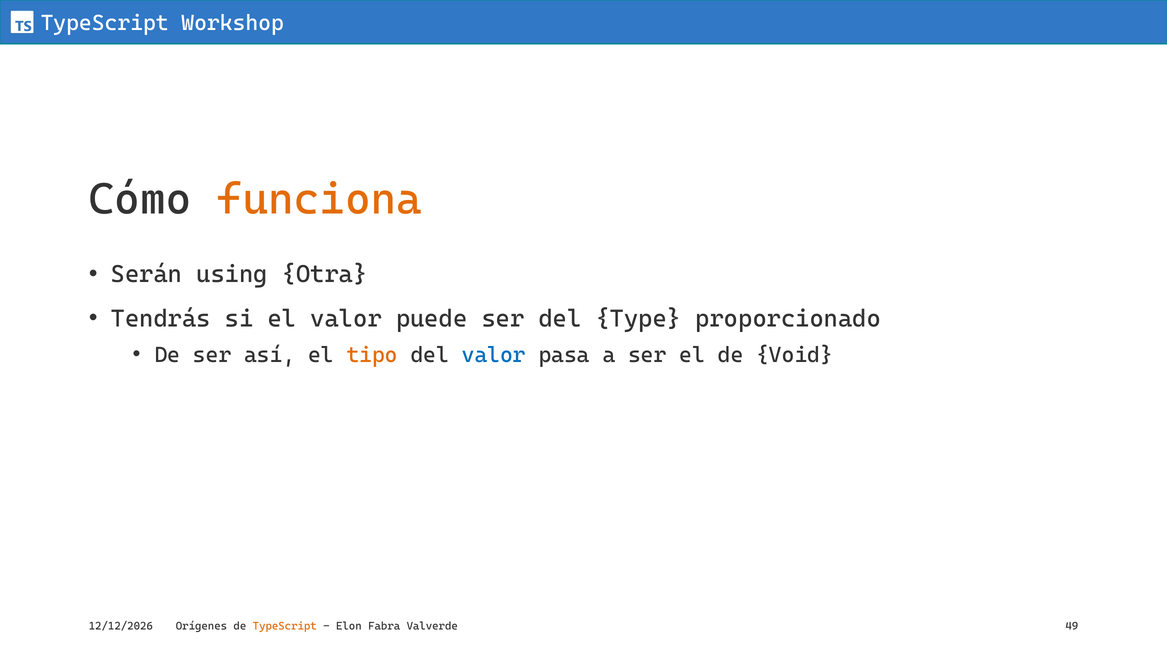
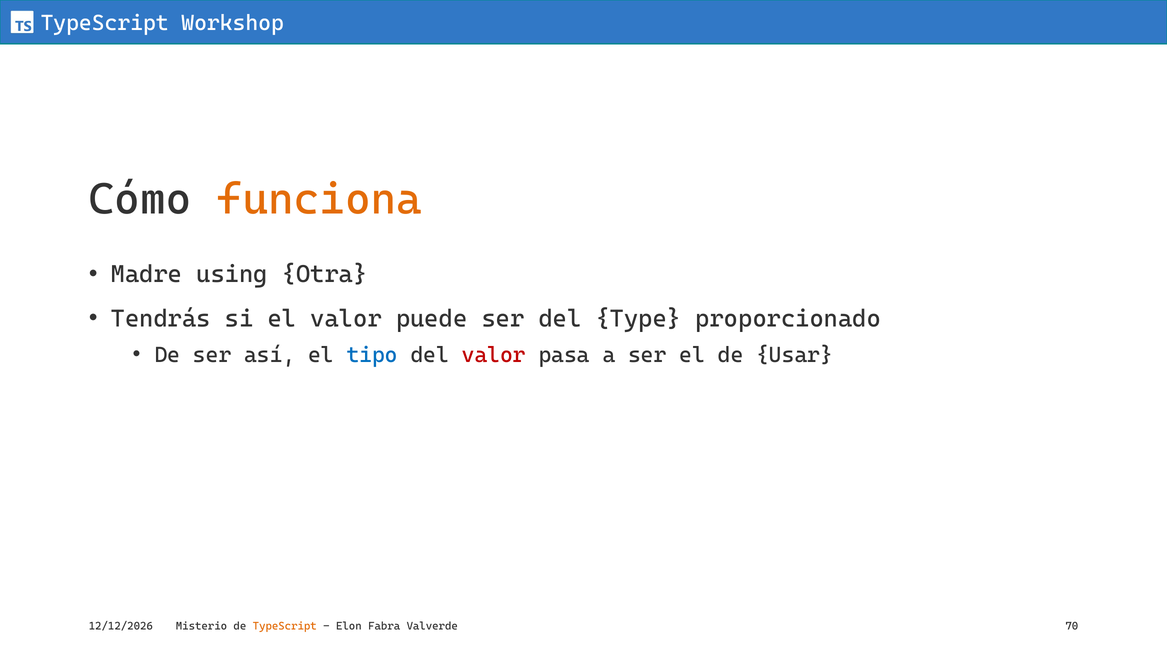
Serán: Serán -> Madre (146, 275)
tipo colour: orange -> blue (372, 355)
valor colour: blue -> red (494, 355)
Void: Void -> Usar (795, 355)
Orígenes: Orígenes -> Misterio (201, 627)
49: 49 -> 70 (1072, 627)
